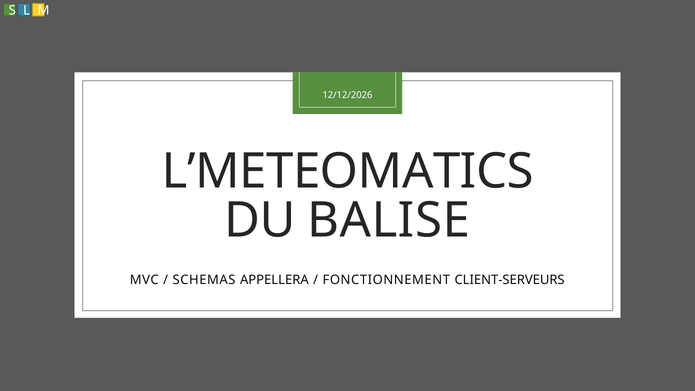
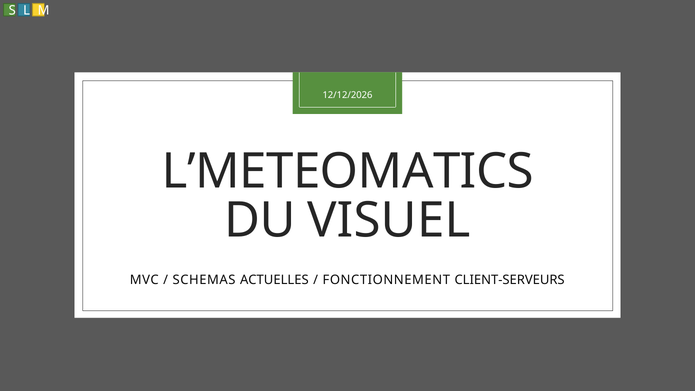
BALISE: BALISE -> VISUEL (389, 220)
APPELLERA: APPELLERA -> ACTUELLES (274, 280)
